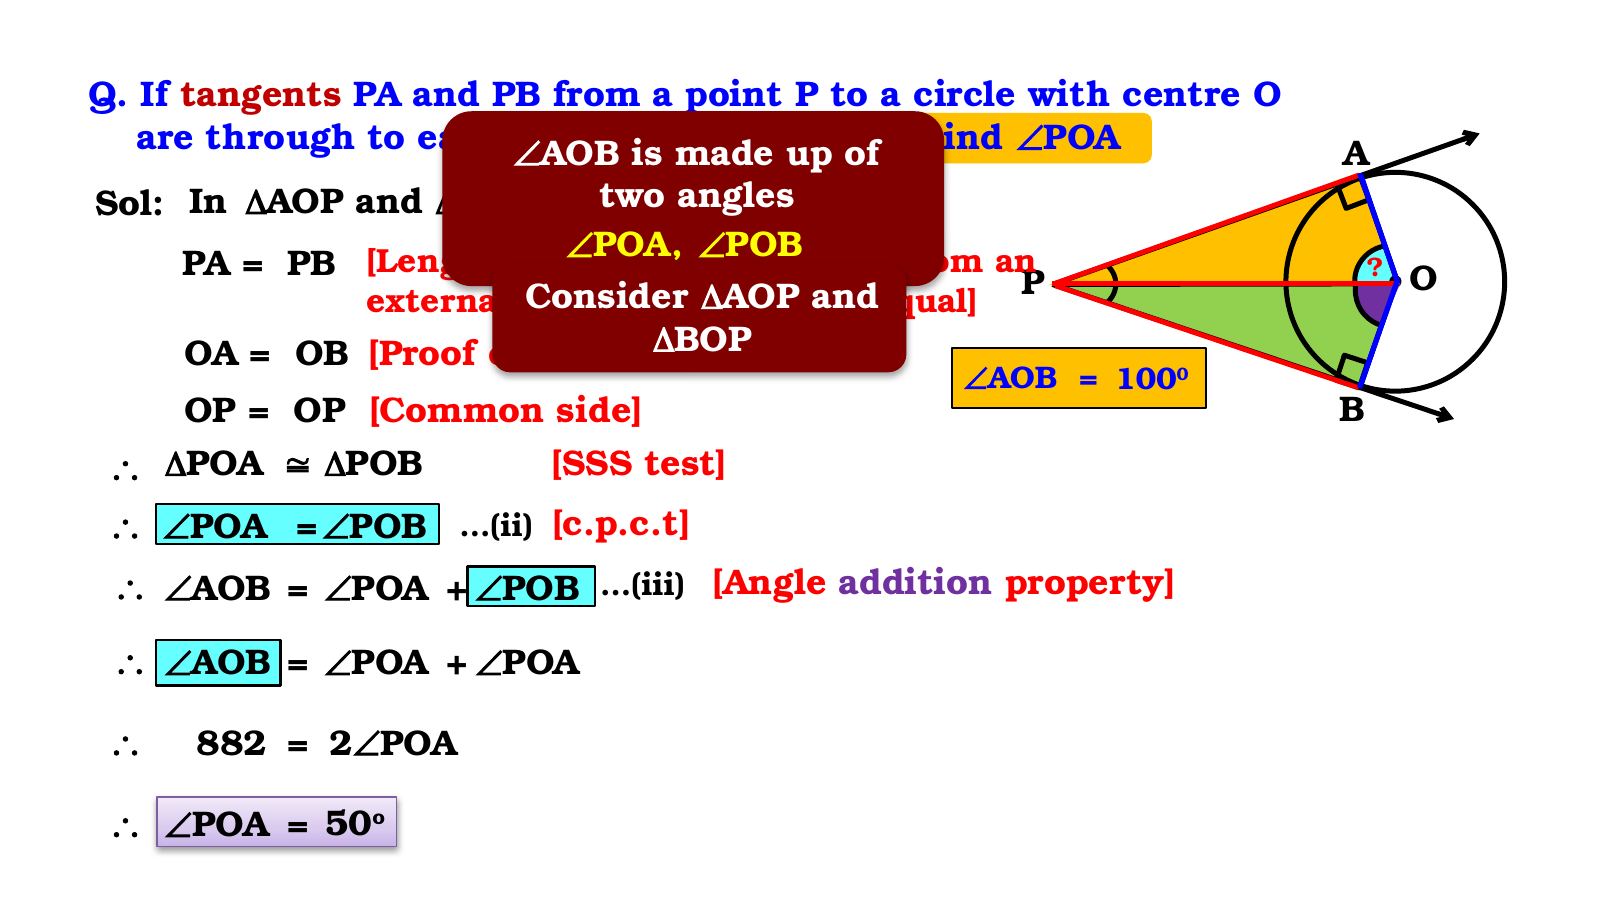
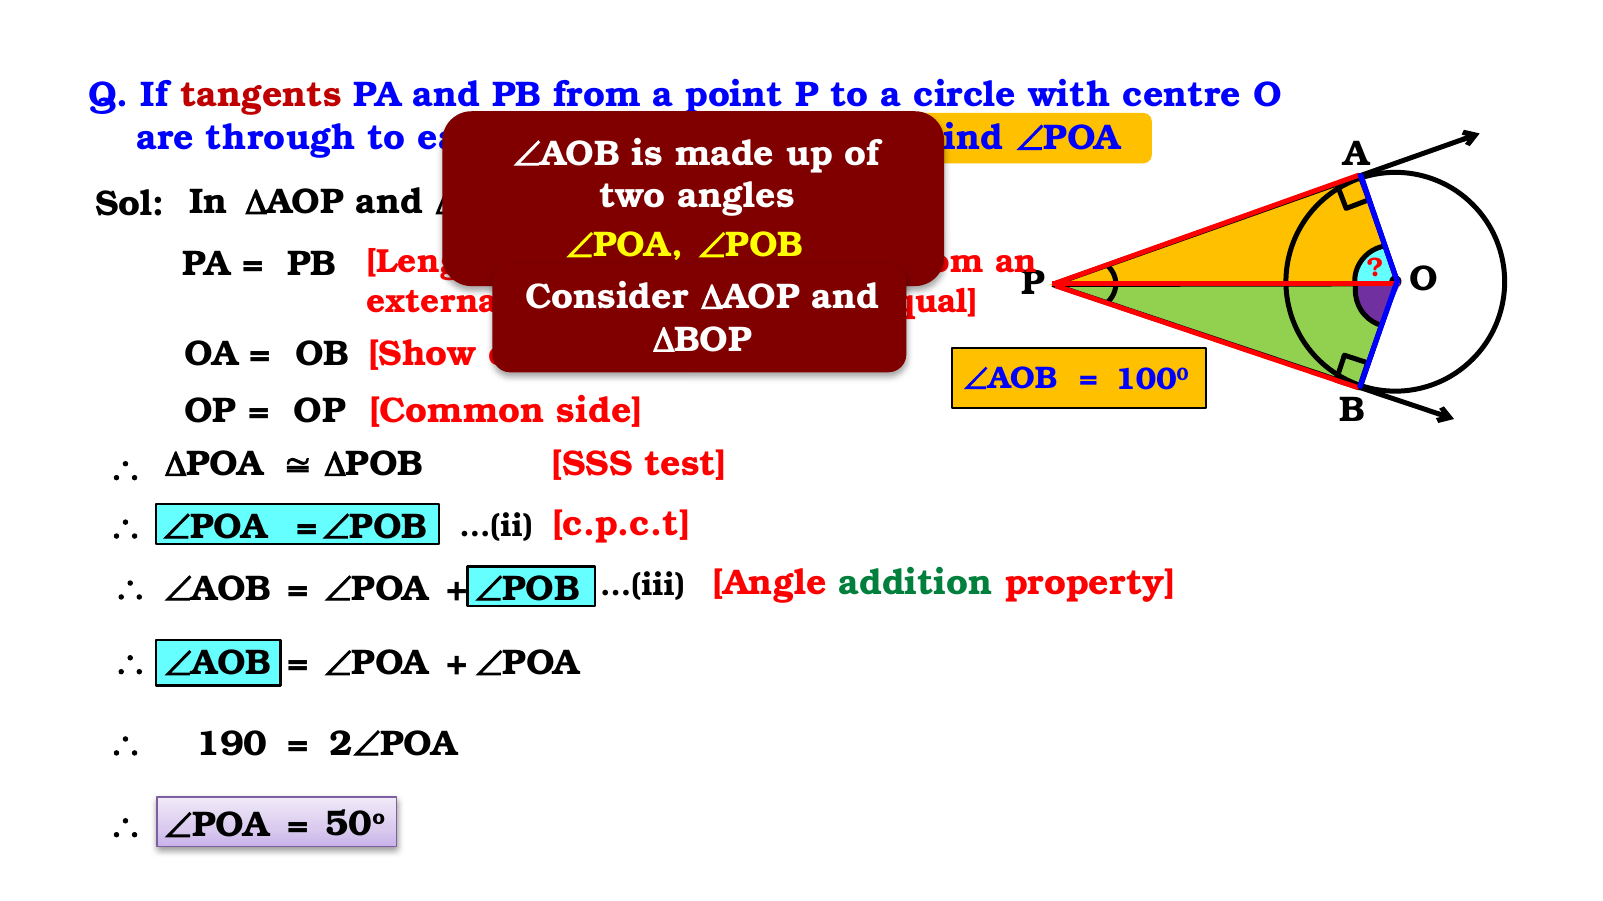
Proof: Proof -> Show (422, 354)
addition colour: purple -> green (916, 584)
882: 882 -> 190 (232, 744)
